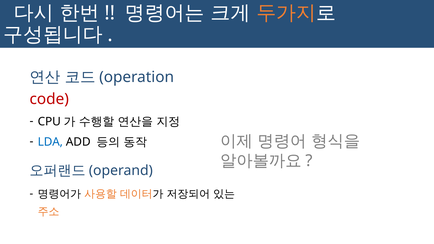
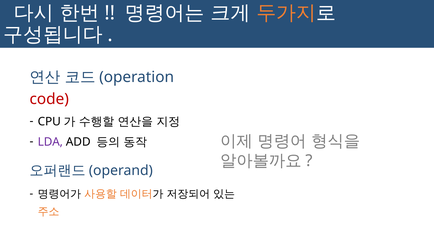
LDA colour: blue -> purple (50, 142)
